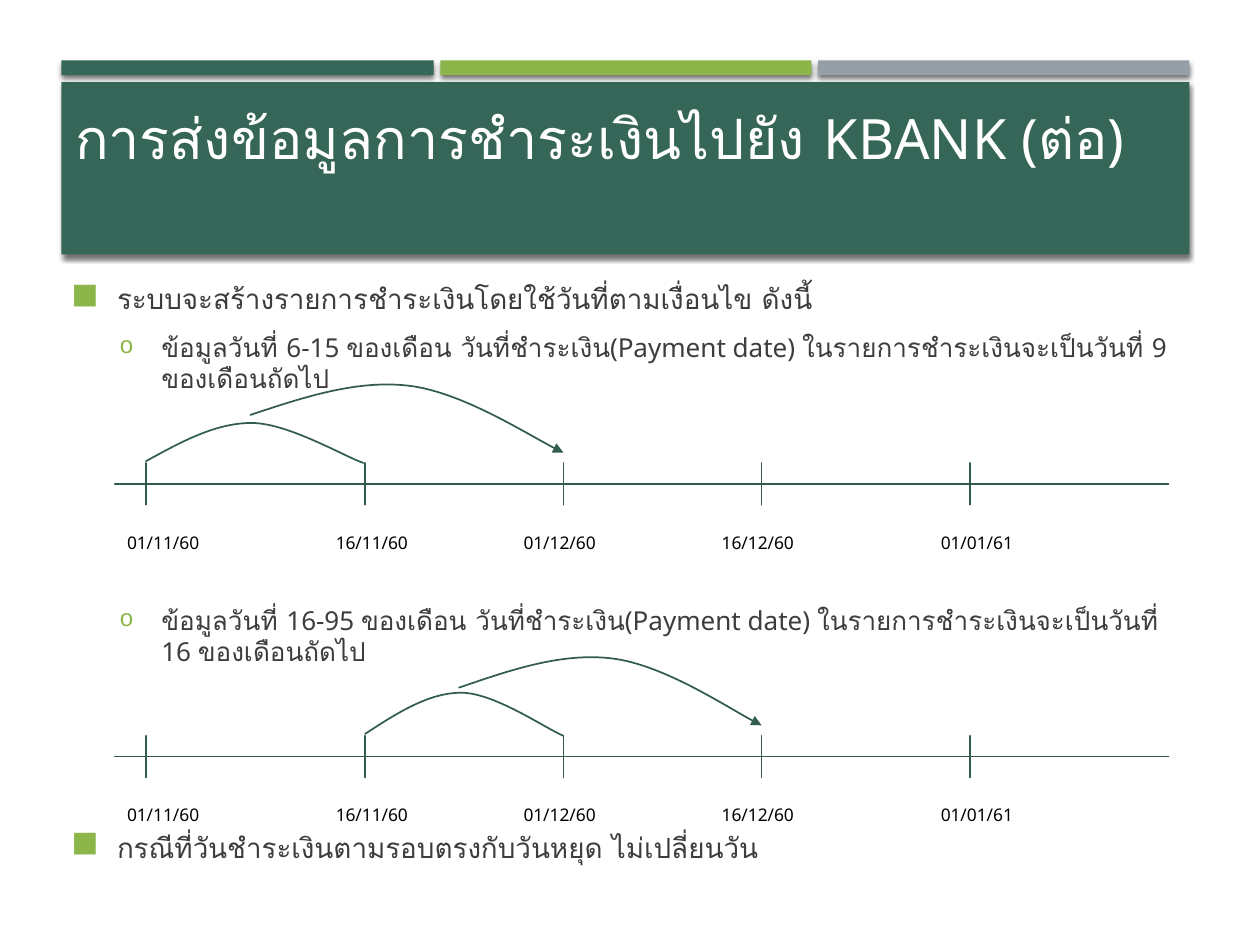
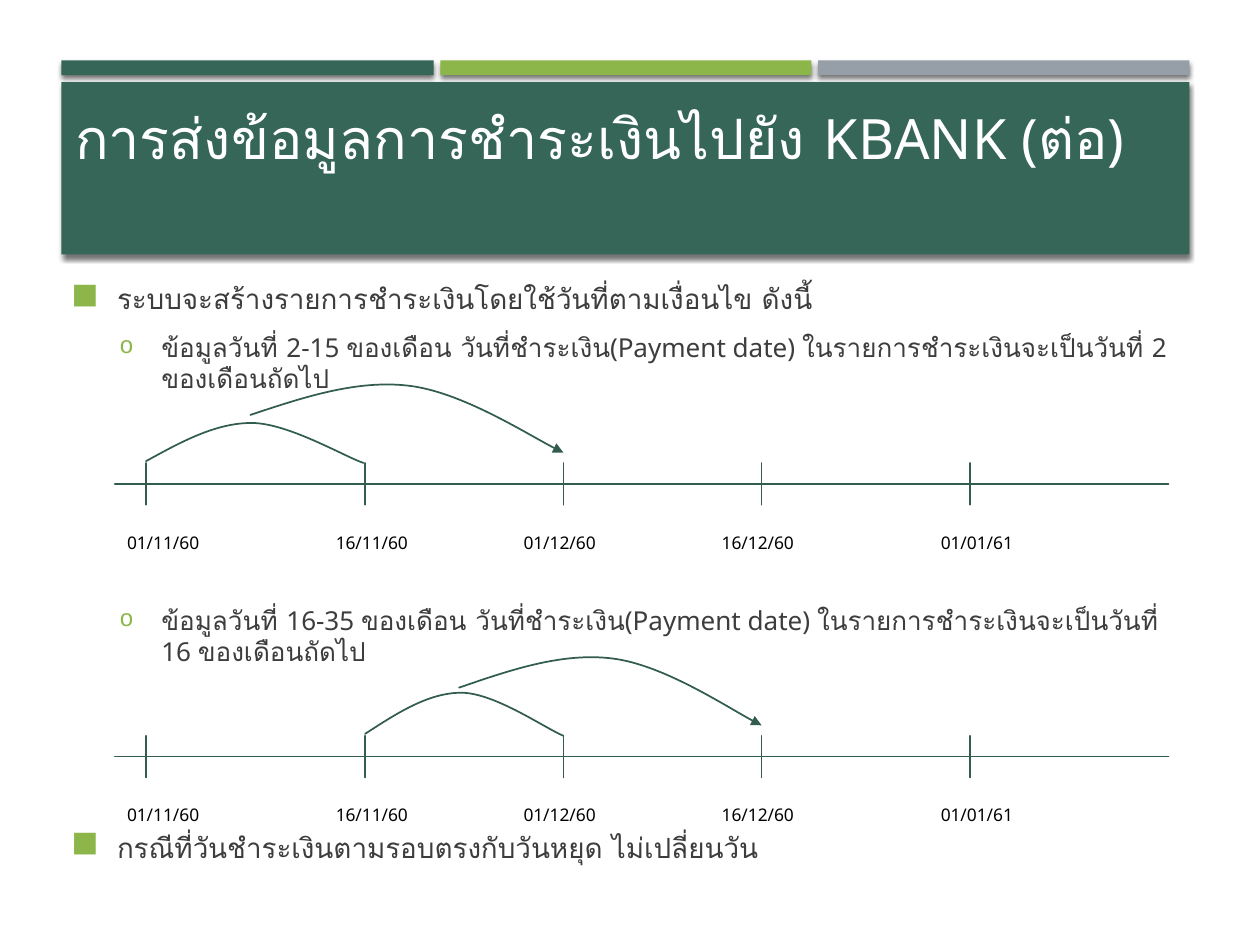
6-15: 6-15 -> 2-15 (313, 349)
9: 9 -> 2 (1159, 349)
16-95: 16-95 -> 16-35 (320, 622)
